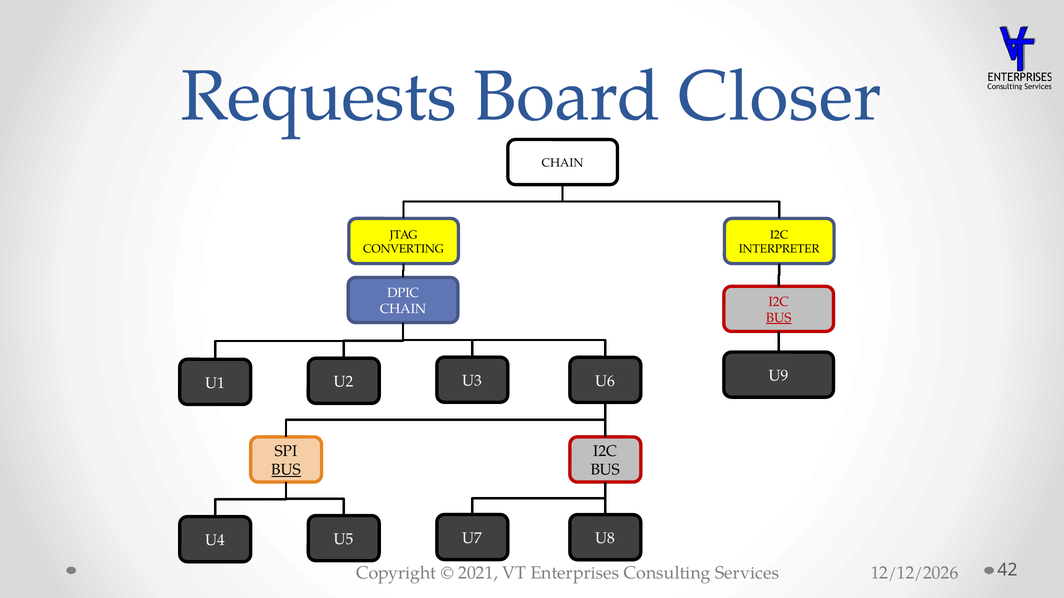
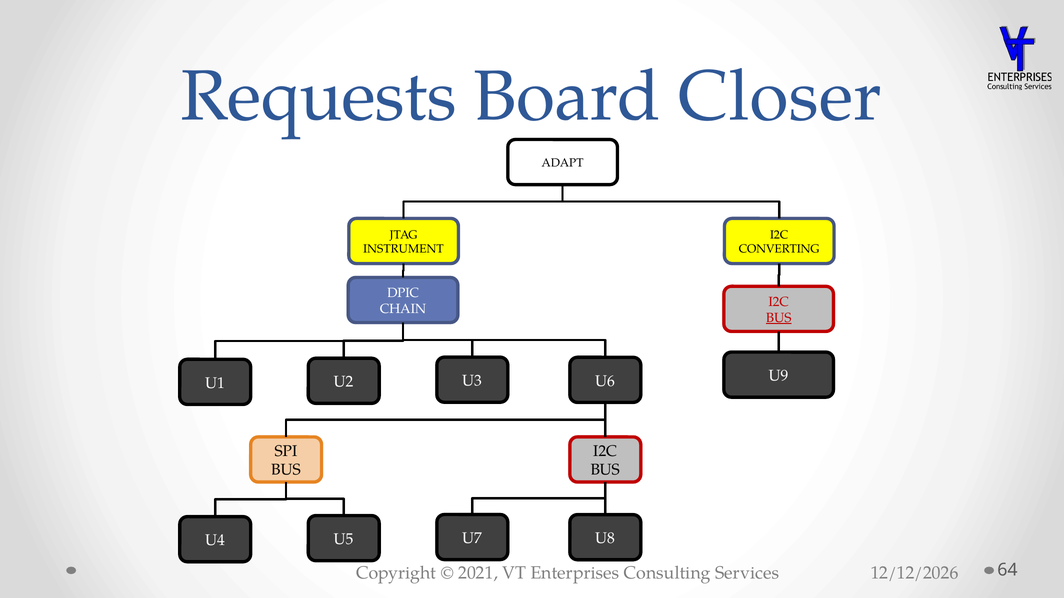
CHAIN: CHAIN -> ADAPT (563, 163)
CONVERTING: CONVERTING -> INSTRUMENT (403, 249)
INTERPRETER: INTERPRETER -> CONVERTING (779, 249)
BUS underline: present -> none (286, 470)
42: 42 -> 64 (1007, 570)
